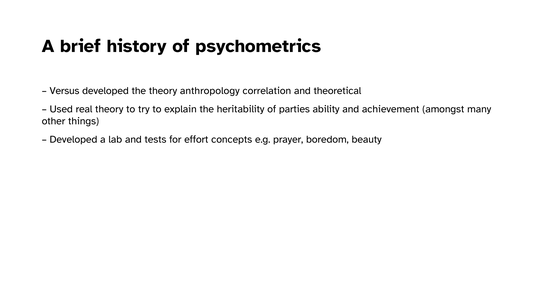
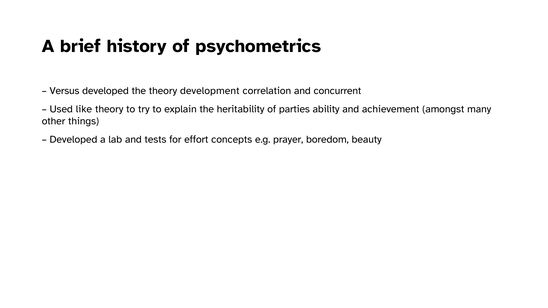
anthropology: anthropology -> development (210, 91)
theoretical: theoretical -> concurrent (337, 91)
real: real -> like (84, 109)
